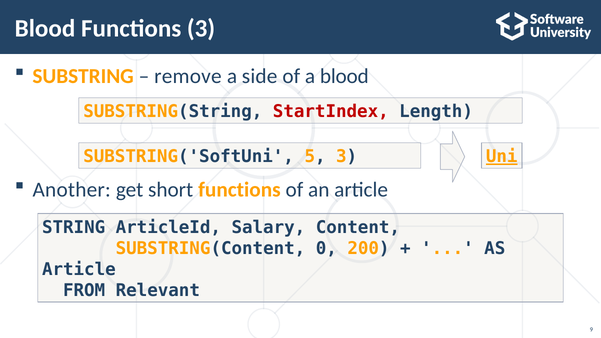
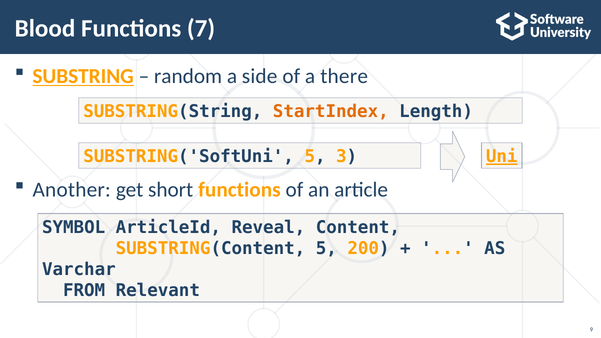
Functions 3: 3 -> 7 (201, 28)
SUBSTRING underline: none -> present (83, 76)
remove: remove -> random (188, 76)
a blood: blood -> there (344, 76)
StartIndex colour: red -> orange (331, 112)
STRING: STRING -> SYMBOL (74, 227)
Salary: Salary -> Reveal (268, 227)
SUBSTRING(Content 0: 0 -> 5 (326, 248)
Article: Article -> Varchar (79, 270)
